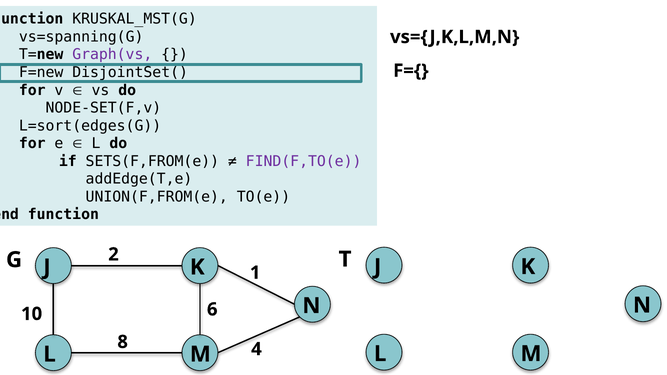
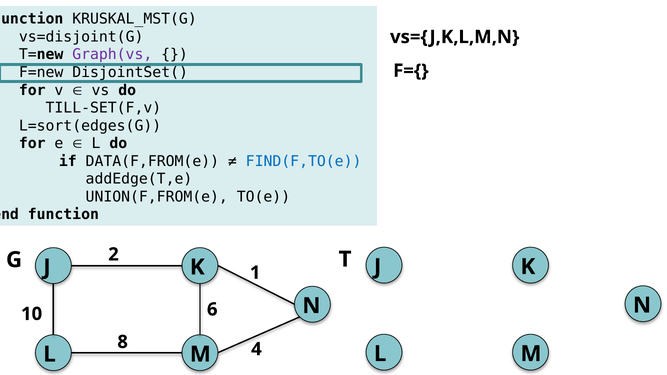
vs=spanning(G: vs=spanning(G -> vs=disjoint(G (81, 37)
NODE-SET(F,v: NODE-SET(F,v -> TILL-SET(F,v (103, 108)
SETS(F,FROM(e: SETS(F,FROM(e -> DATA(F,FROM(e (152, 161)
FIND(F,TO(e colour: purple -> blue (304, 161)
